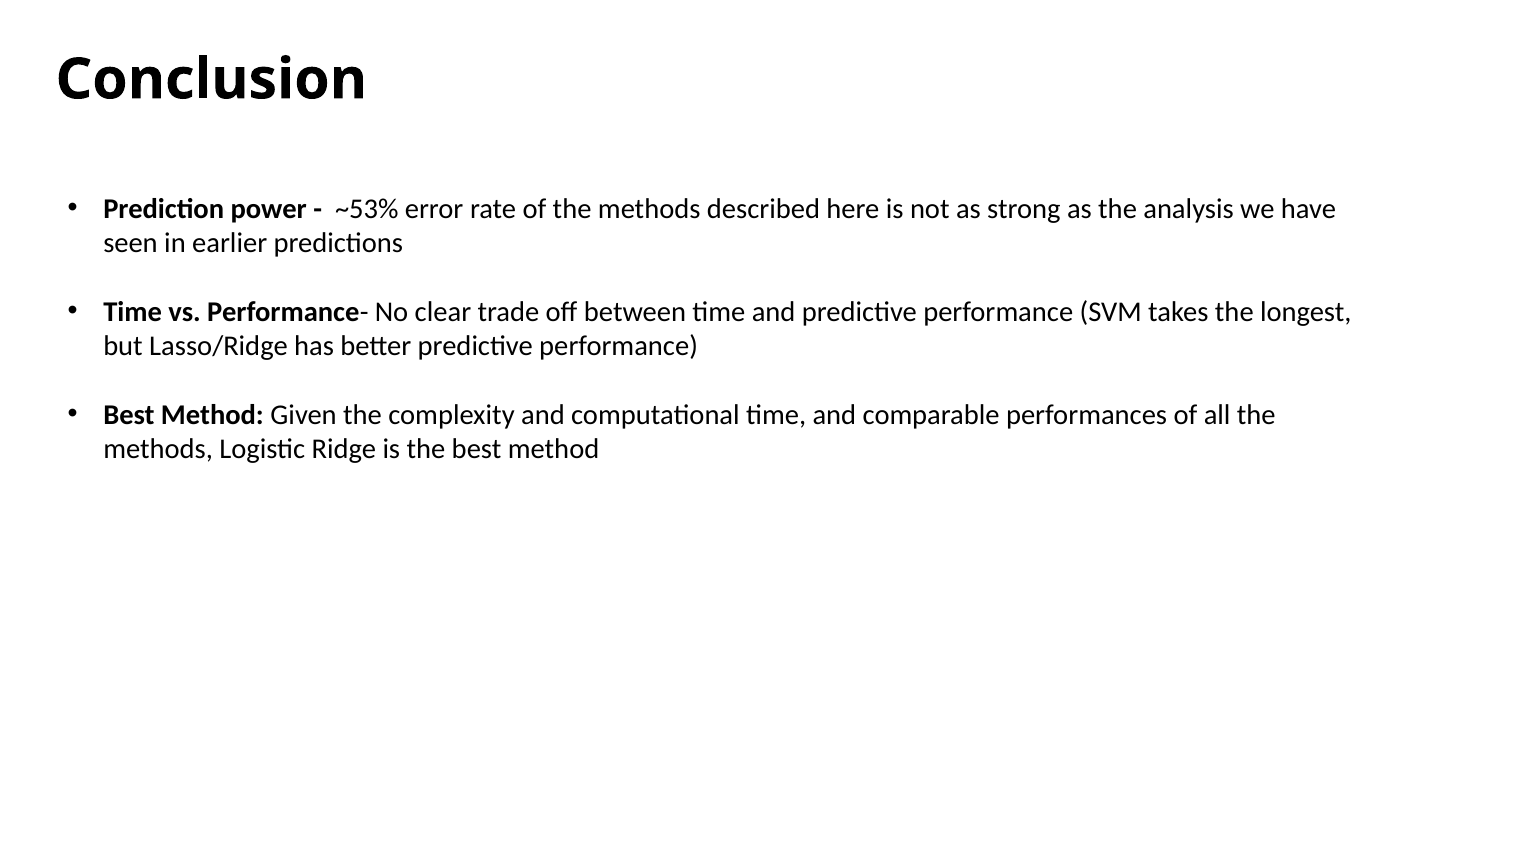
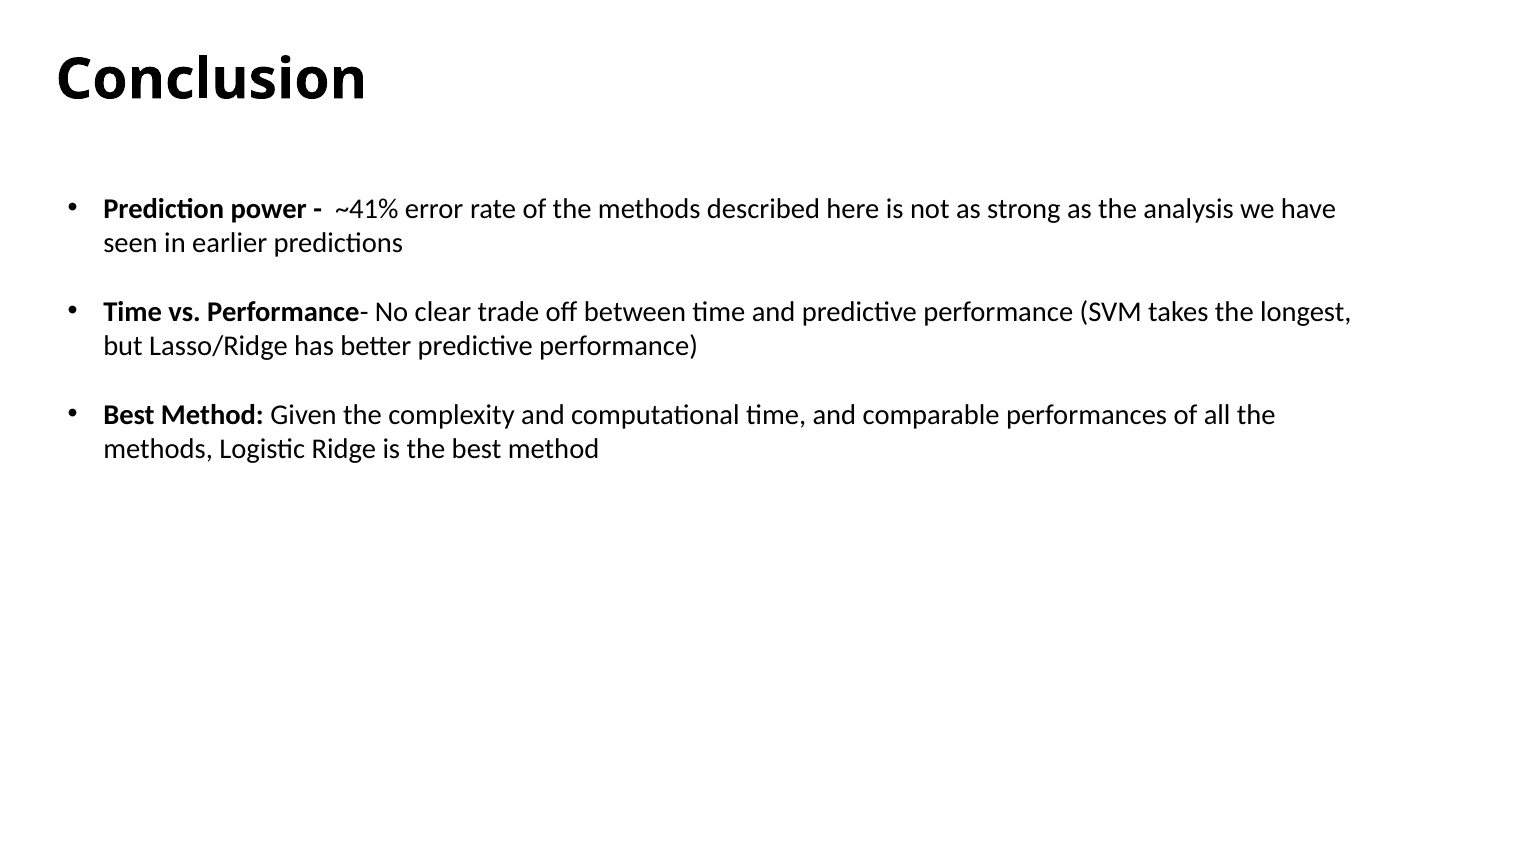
~53%: ~53% -> ~41% (367, 209)
